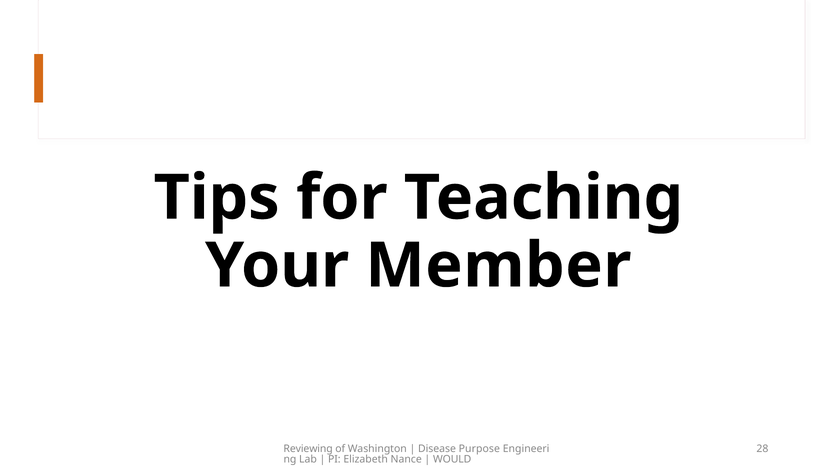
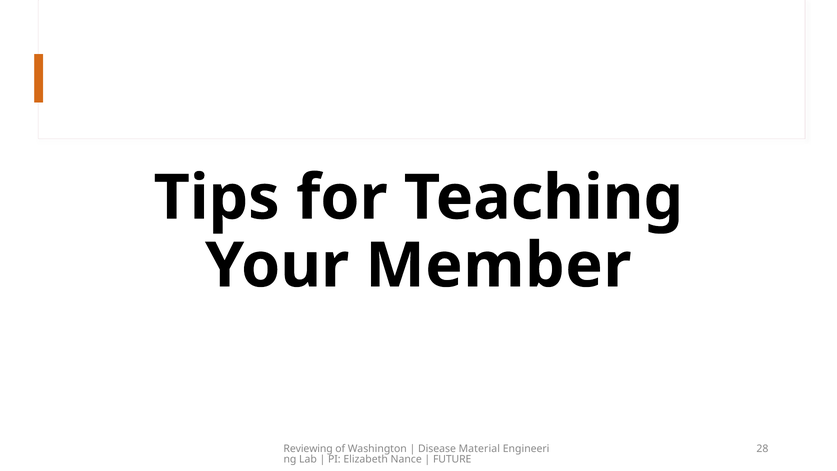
Purpose: Purpose -> Material (479, 449)
WOULD: WOULD -> FUTURE (452, 459)
